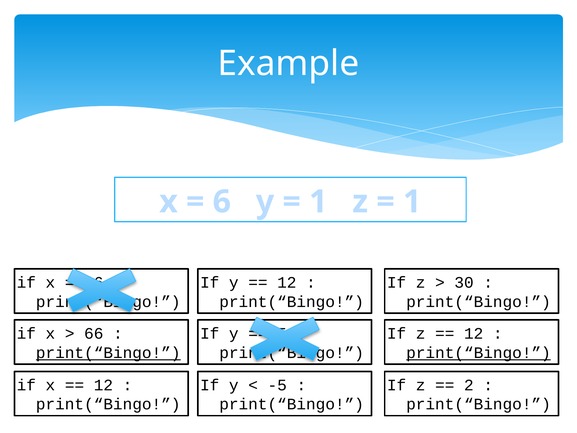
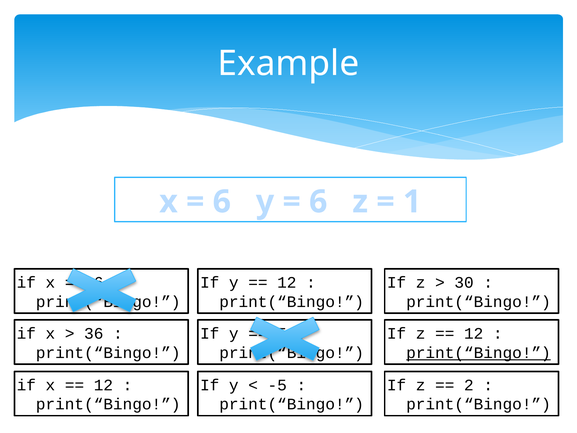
1: 1 -> 6 (318, 202)
66: 66 -> 36 (94, 333)
print(“Bingo underline: present -> none (108, 353)
